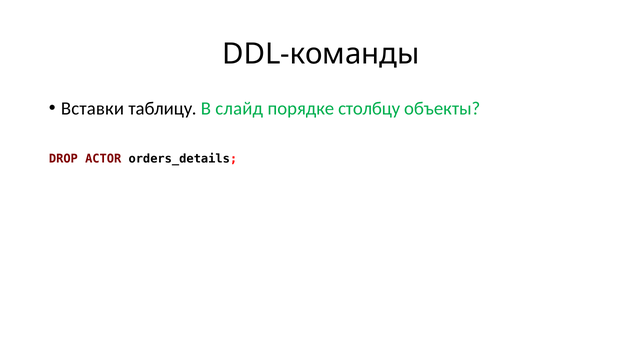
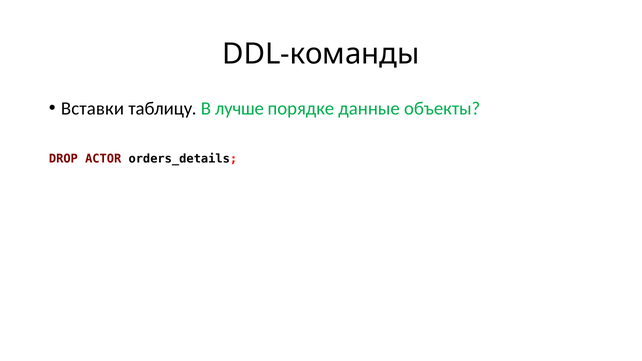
слайд: слайд -> лучше (239, 109)
столбцу: столбцу -> данные (369, 109)
